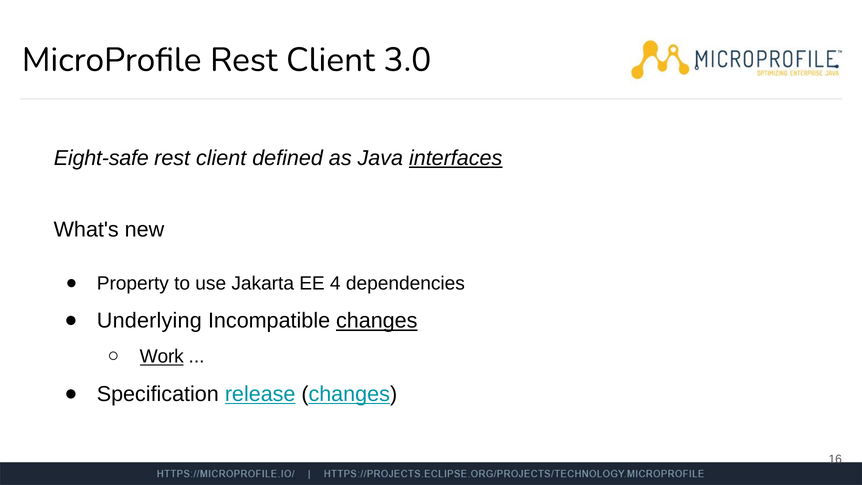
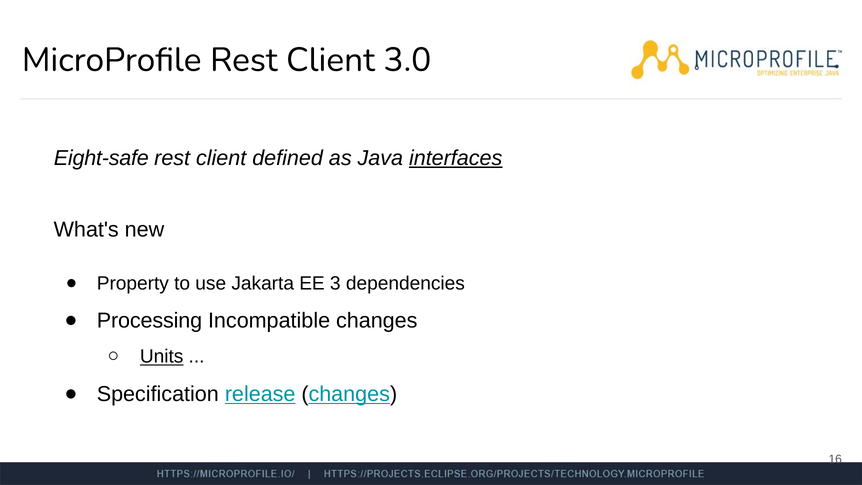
4: 4 -> 3 (335, 283)
Underlying: Underlying -> Processing (149, 321)
changes underline: present -> none (377, 321)
Work: Work -> Units (162, 357)
